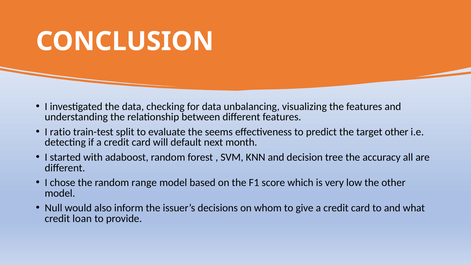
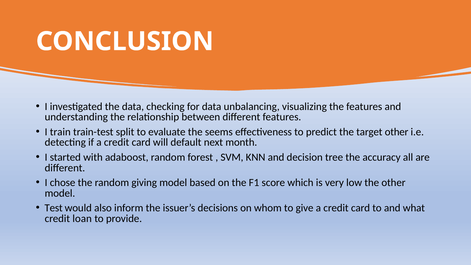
ratio: ratio -> train (60, 132)
range: range -> giving (144, 183)
Null: Null -> Test (54, 208)
